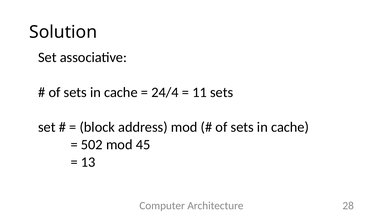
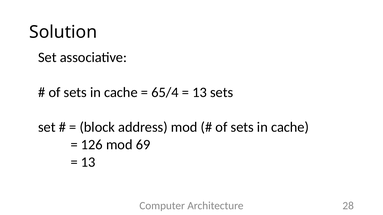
24/4: 24/4 -> 65/4 (165, 92)
11: 11 -> 13 (200, 92)
502: 502 -> 126 (92, 145)
45: 45 -> 69 (143, 145)
